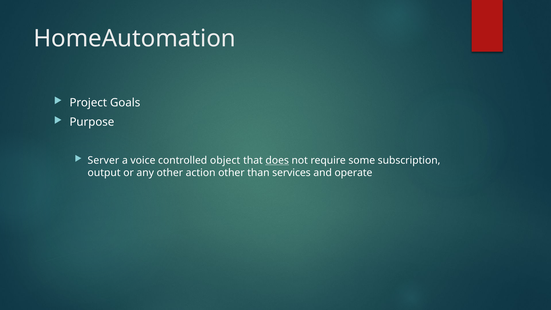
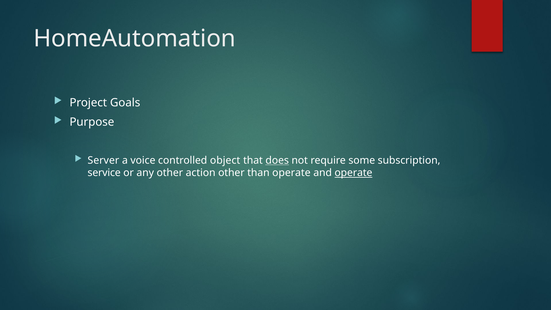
output: output -> service (104, 173)
than services: services -> operate (291, 173)
operate underline: none -> present (353, 173)
